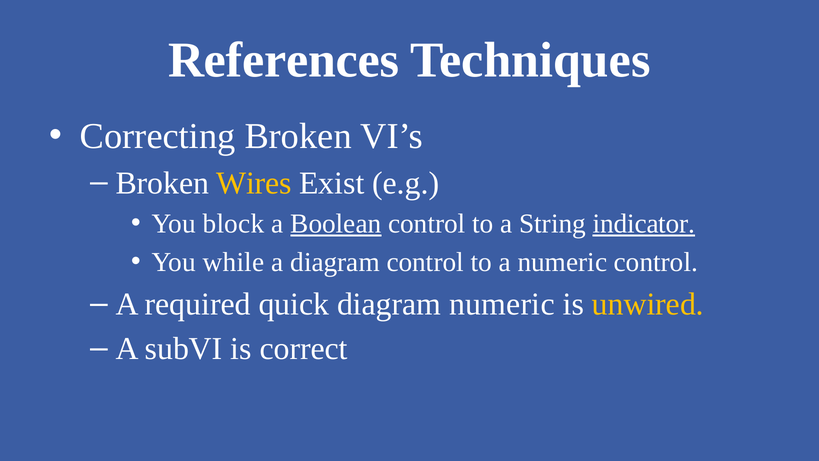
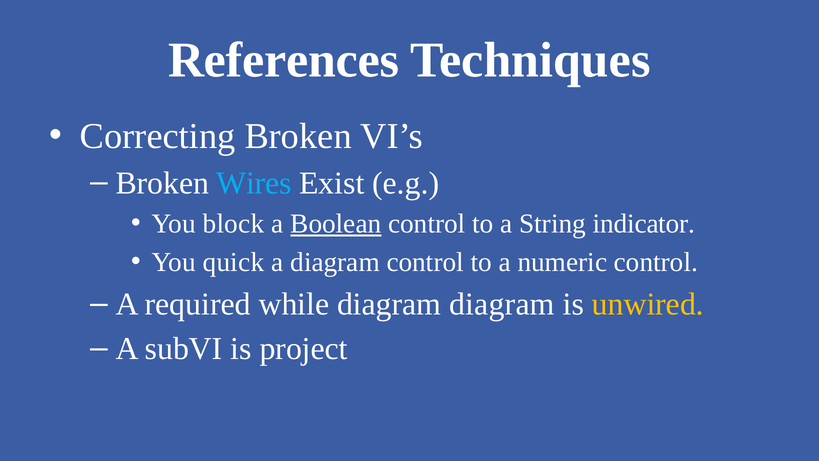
Wires colour: yellow -> light blue (254, 183)
indicator underline: present -> none (644, 224)
while: while -> quick (233, 262)
quick: quick -> while (294, 304)
diagram numeric: numeric -> diagram (502, 304)
correct: correct -> project (304, 349)
